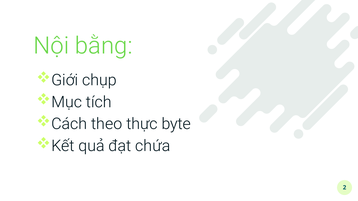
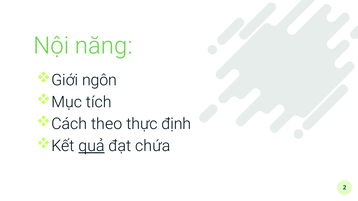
bằng: bằng -> năng (104, 46)
chụp: chụp -> ngôn (99, 80)
byte: byte -> định (176, 124)
quả underline: none -> present (92, 146)
